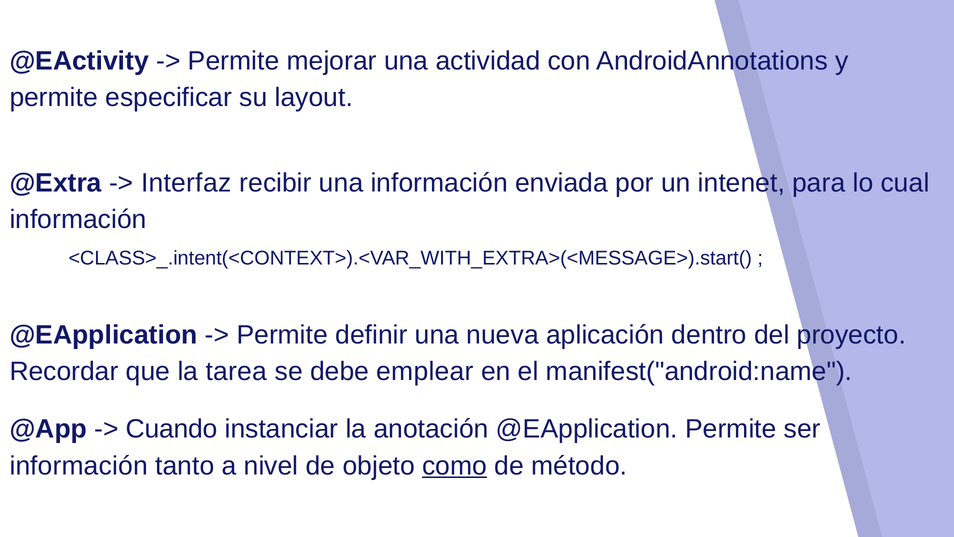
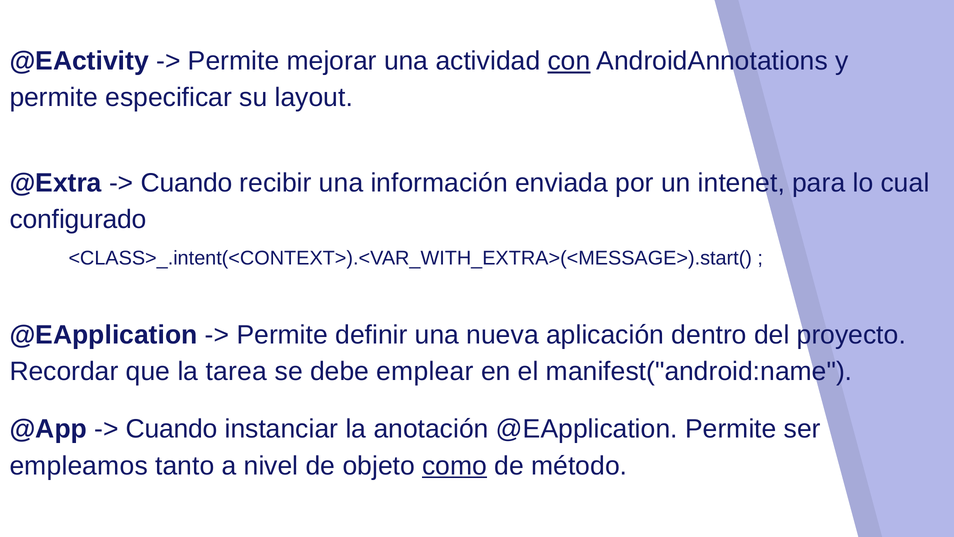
con underline: none -> present (569, 61)
Interfaz: Interfaz -> Cuando (186, 183)
información: información -> configurado (78, 219)
información: información -> empleamos (79, 465)
